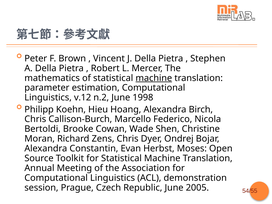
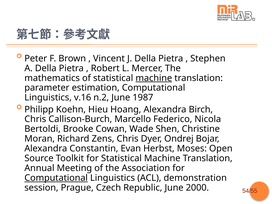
v.12: v.12 -> v.16 (83, 98)
1998: 1998 -> 1987 (143, 98)
Computational underline: none -> present (56, 178)
2005: 2005 -> 2000 (197, 188)
